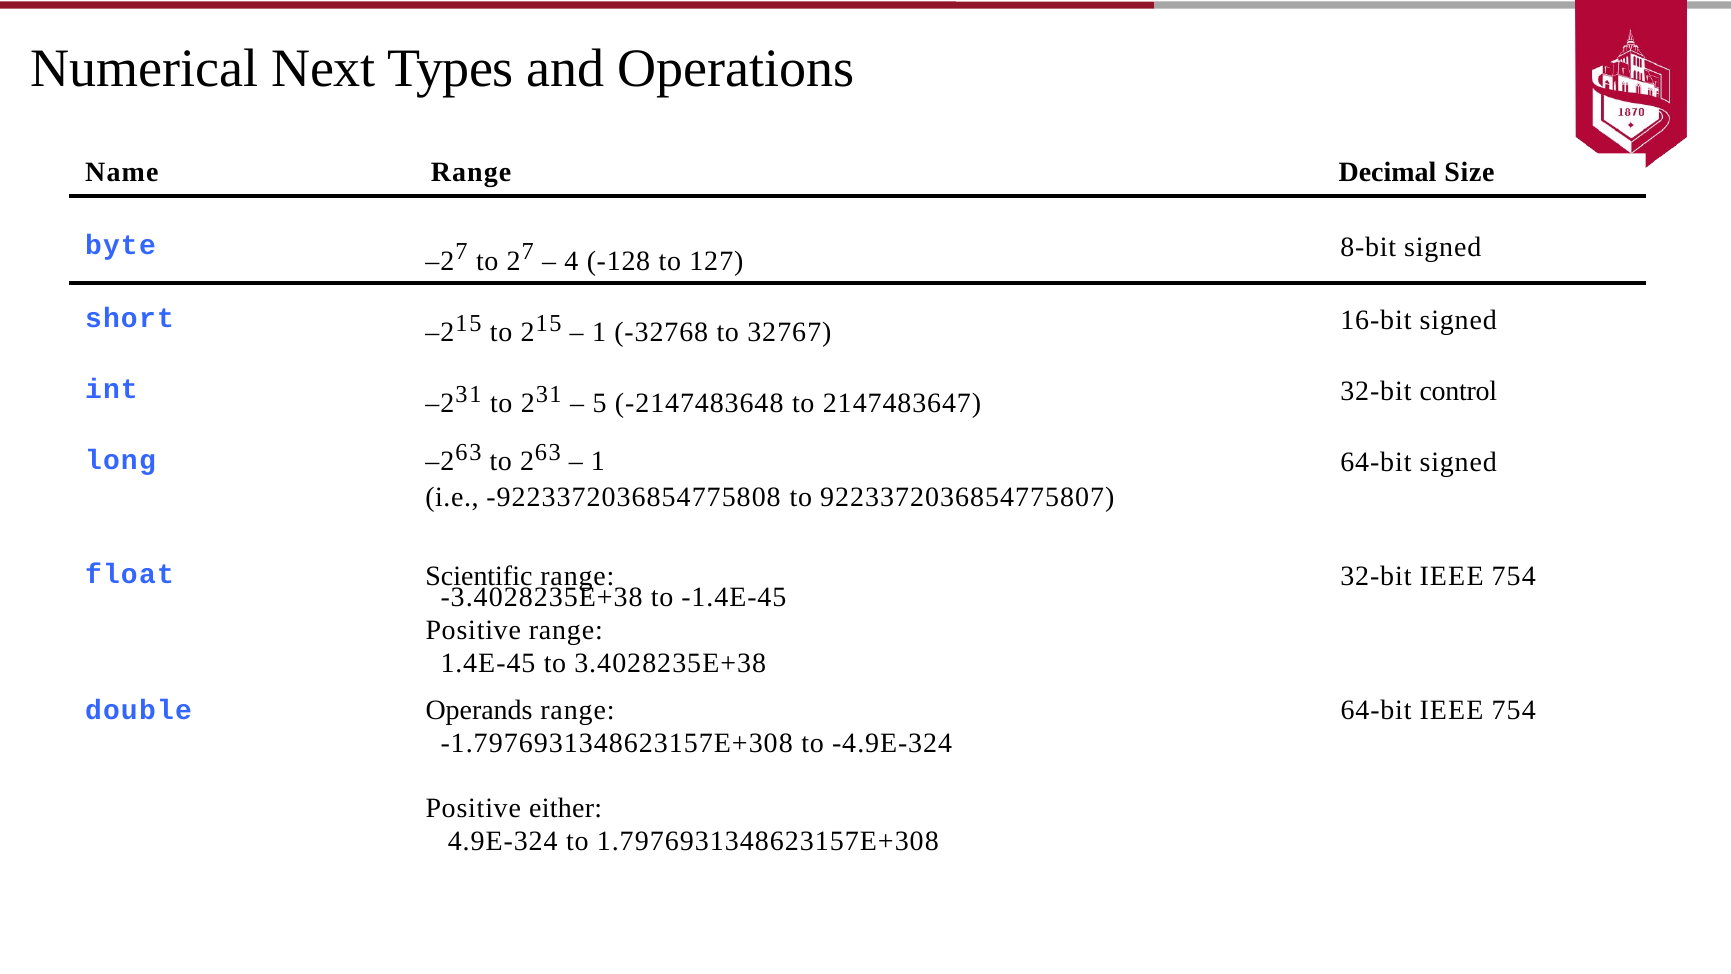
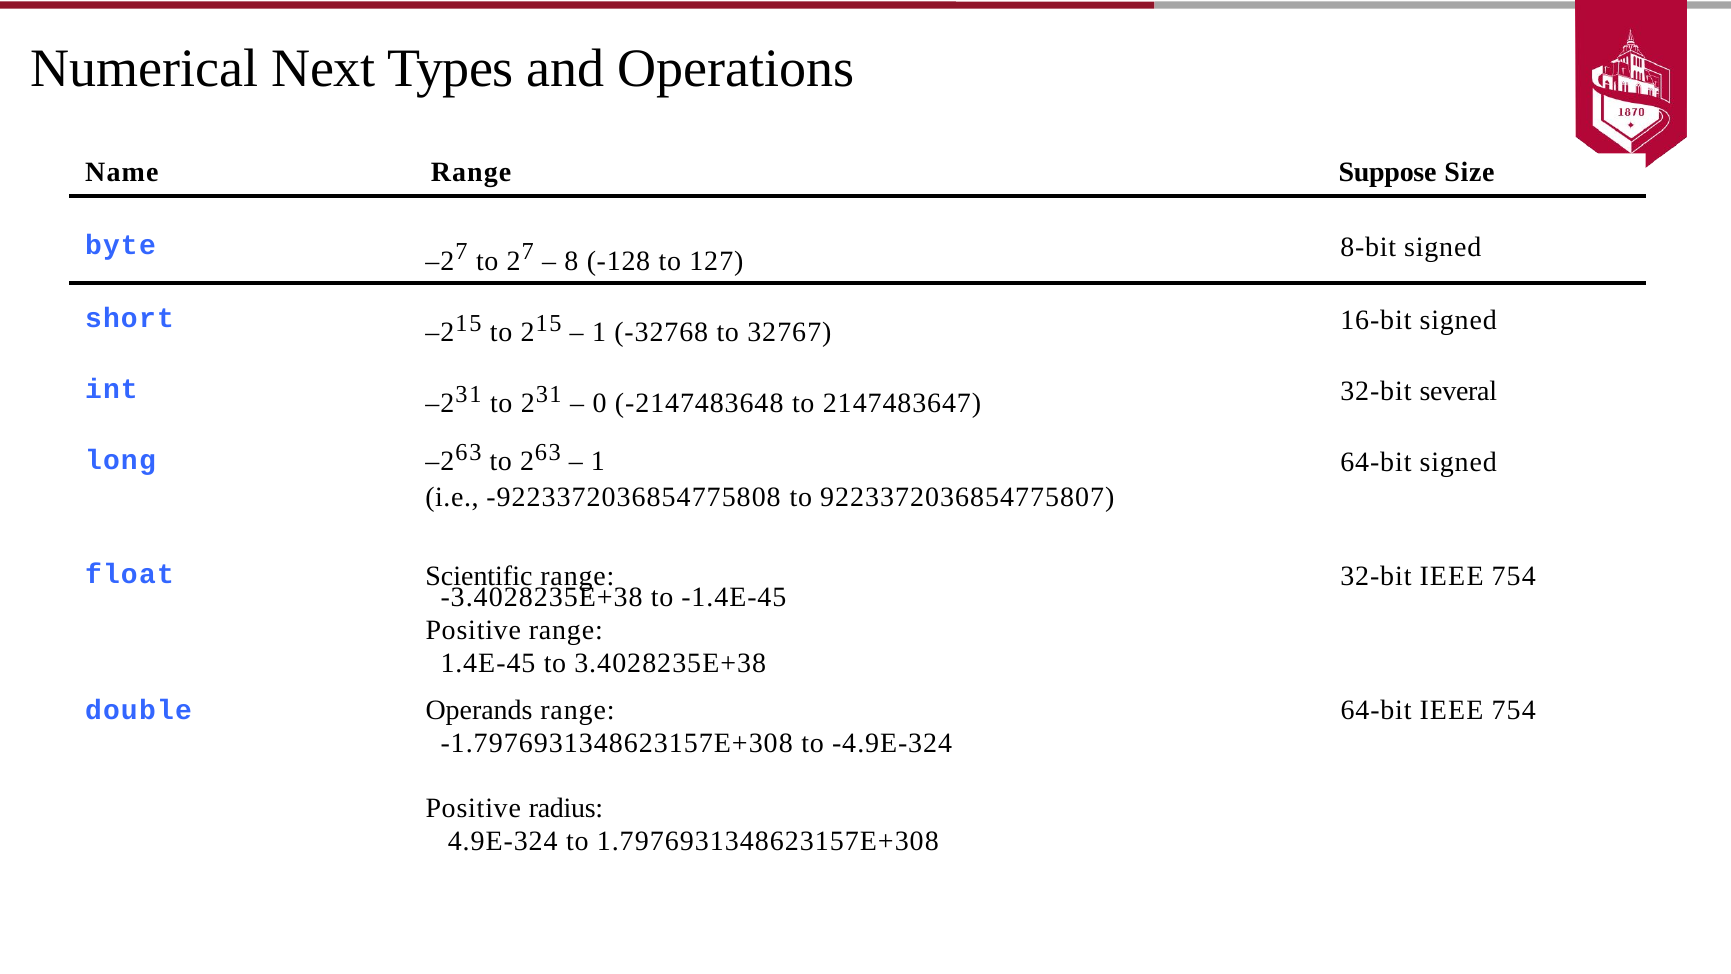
Decimal: Decimal -> Suppose (1388, 172)
4: 4 -> 8 (571, 261)
5: 5 -> 0 (600, 404)
control: control -> several (1458, 391)
either: either -> radius (566, 808)
